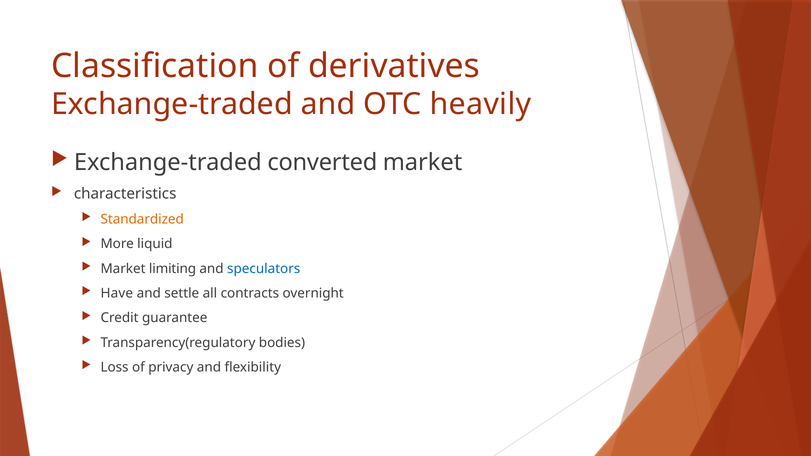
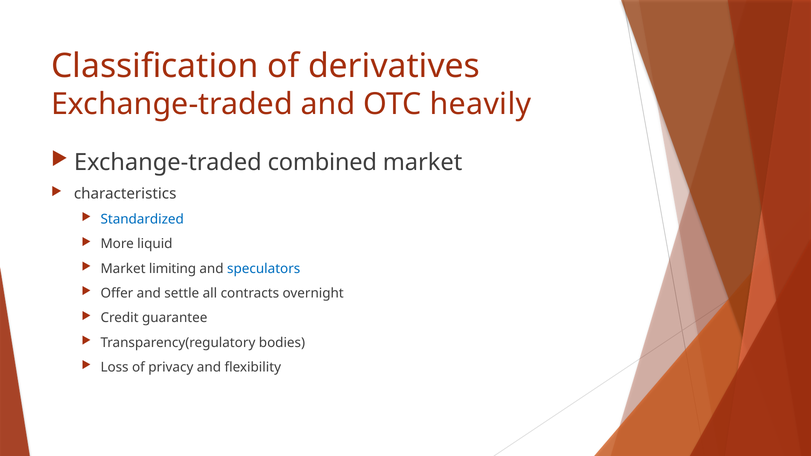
converted: converted -> combined (322, 163)
Standardized colour: orange -> blue (142, 219)
Have: Have -> Offer (117, 293)
